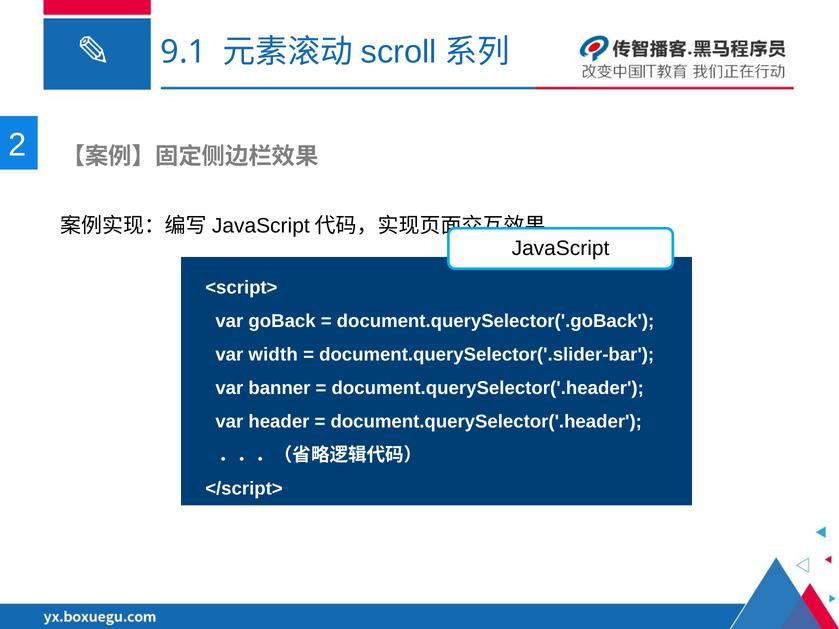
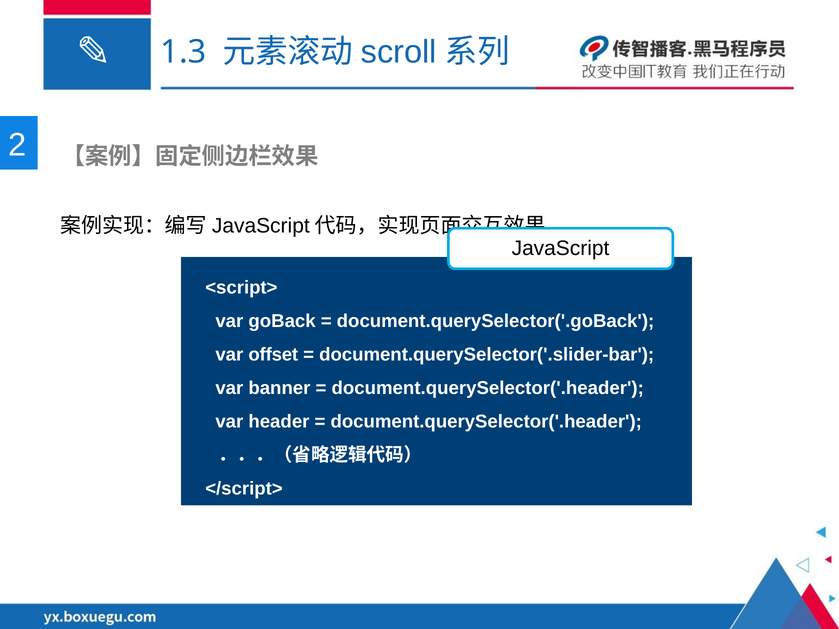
9.1: 9.1 -> 1.3 (183, 52)
width: width -> offset (273, 355)
